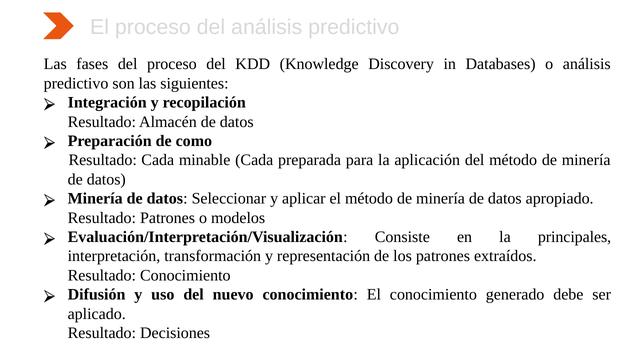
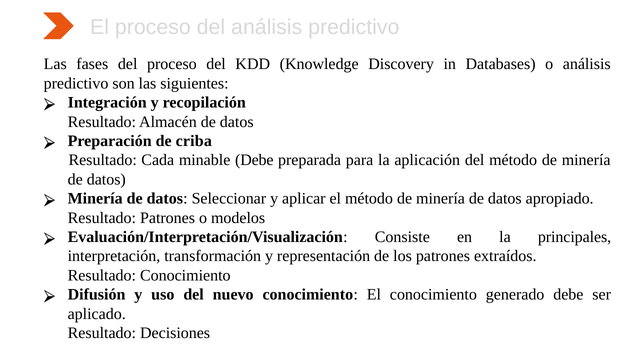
como: como -> criba (194, 141)
minable Cada: Cada -> Debe (254, 160)
